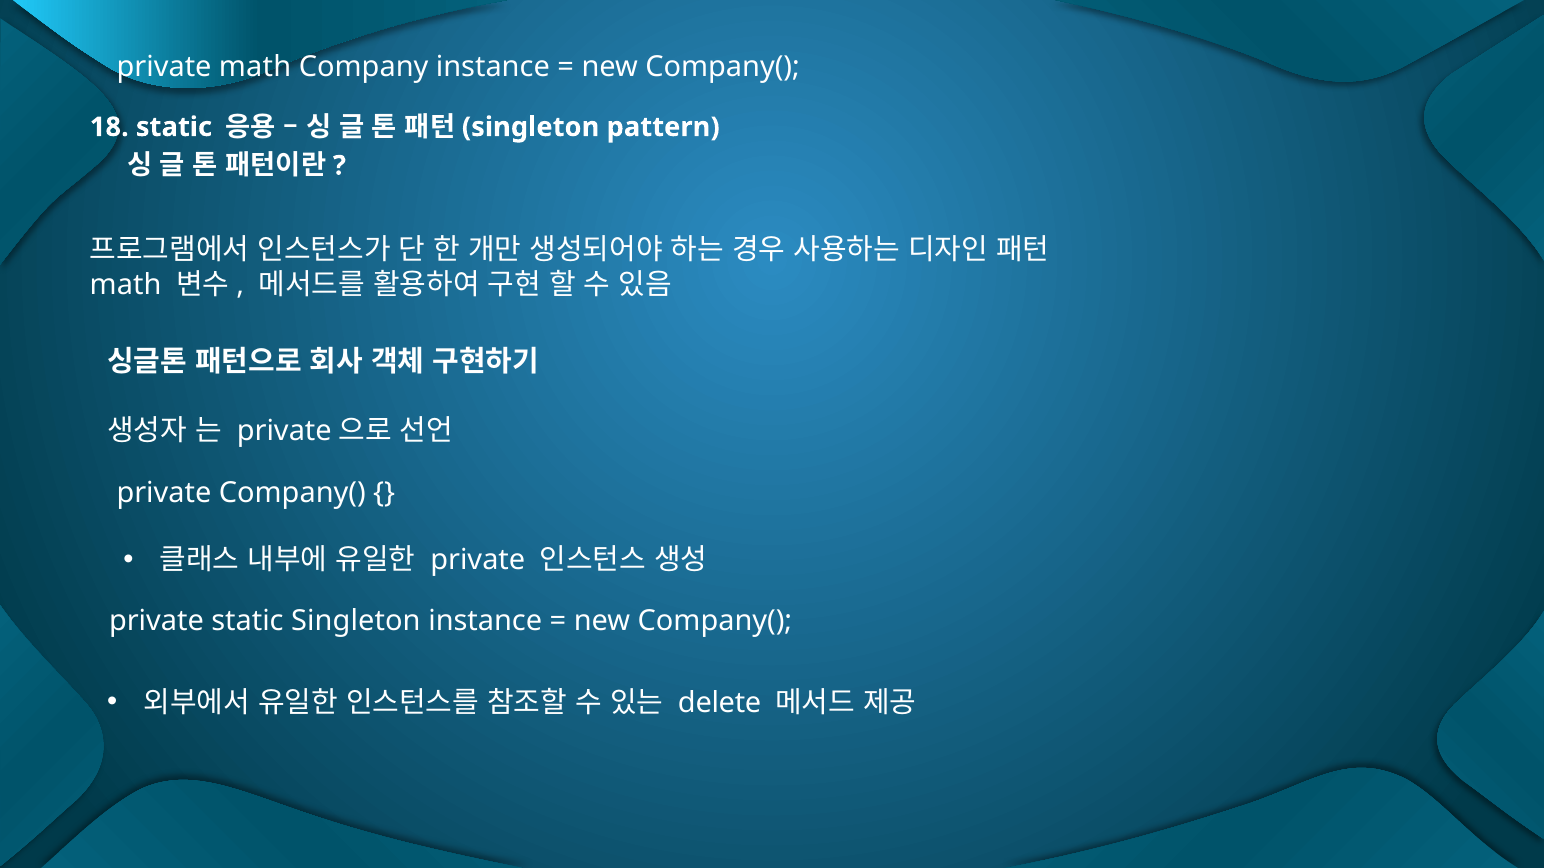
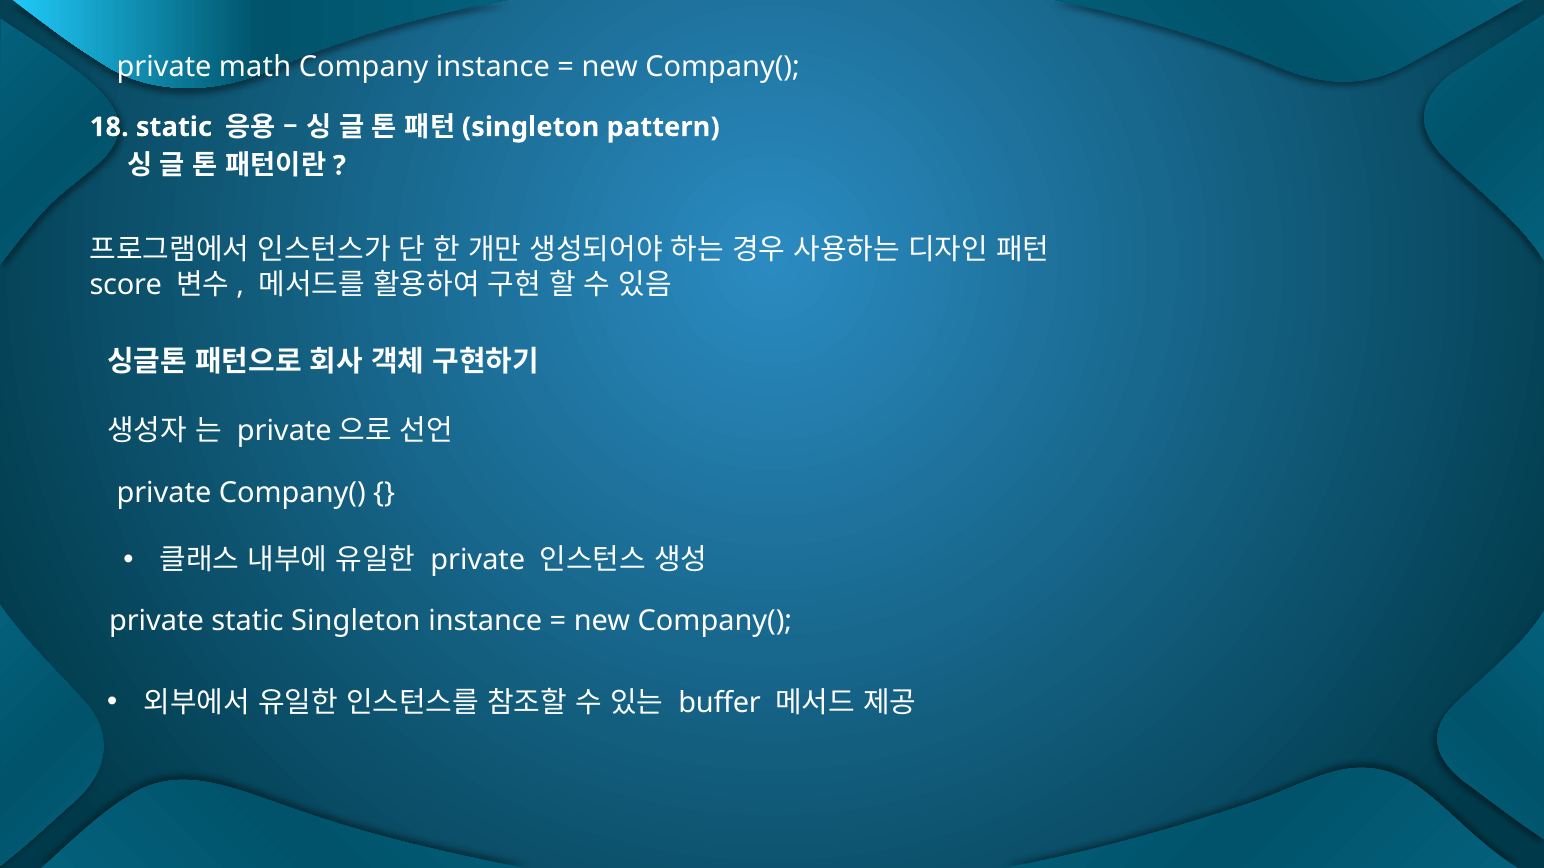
math: math -> score (126, 285)
delete: delete -> buffer (720, 703)
